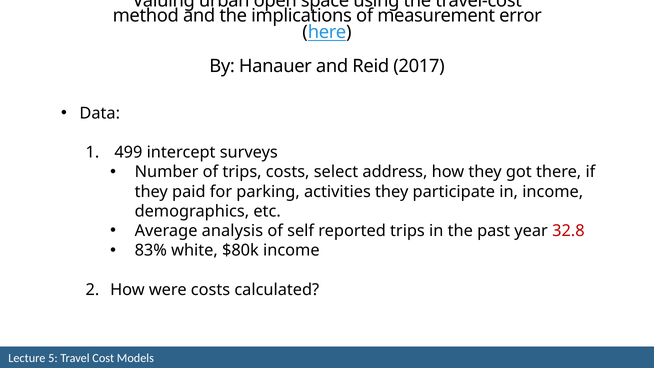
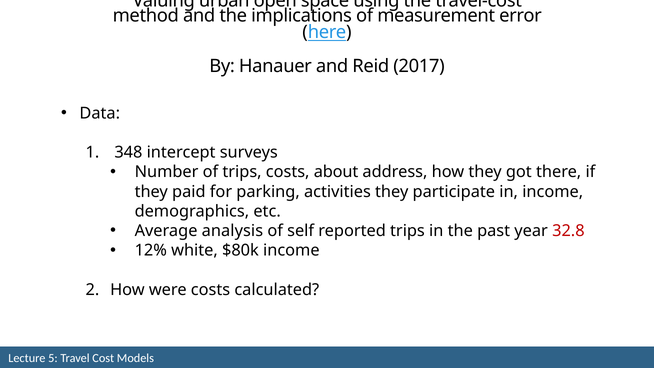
499: 499 -> 348 (128, 152)
select: select -> about (336, 172)
83%: 83% -> 12% (151, 250)
